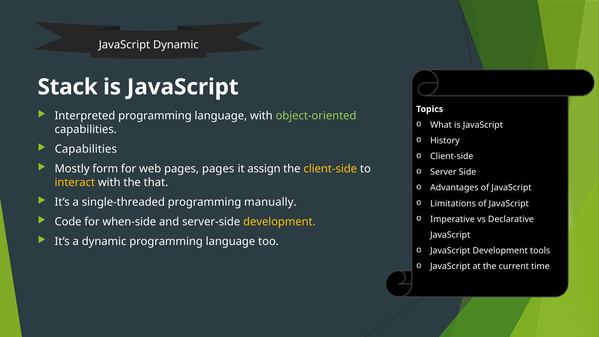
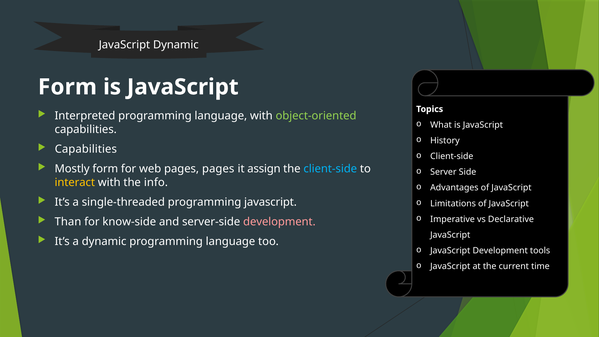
Stack: Stack -> Form (67, 87)
client-side colour: yellow -> light blue (330, 169)
that: that -> info (156, 182)
programming manually: manually -> javascript (270, 202)
Code: Code -> Than (68, 222)
when-side: when-side -> know-side (129, 222)
development colour: yellow -> pink (279, 222)
